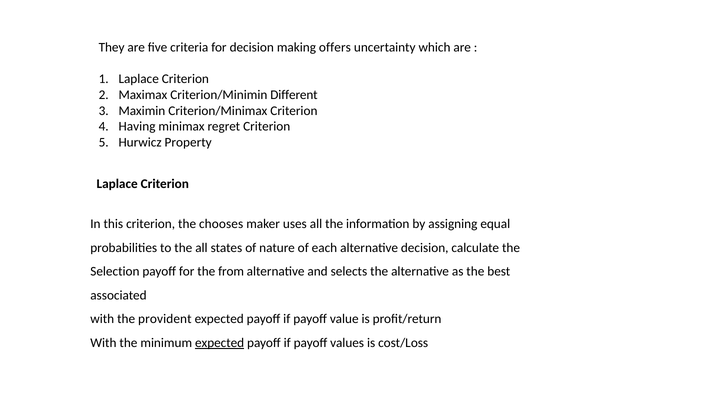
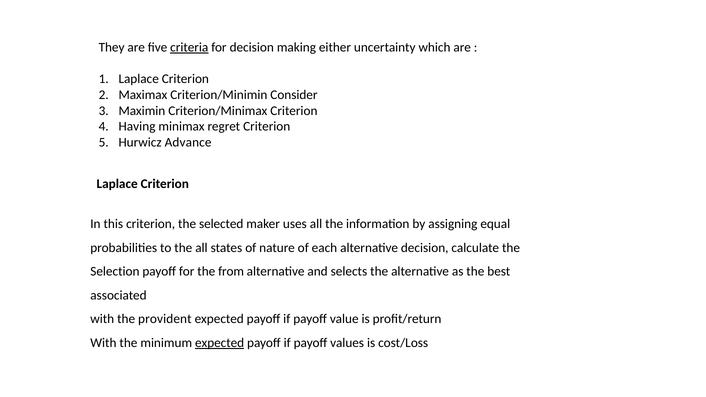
criteria underline: none -> present (189, 47)
offers: offers -> either (335, 47)
Different: Different -> Consider (294, 95)
Property: Property -> Advance (188, 143)
chooses: chooses -> selected (221, 224)
